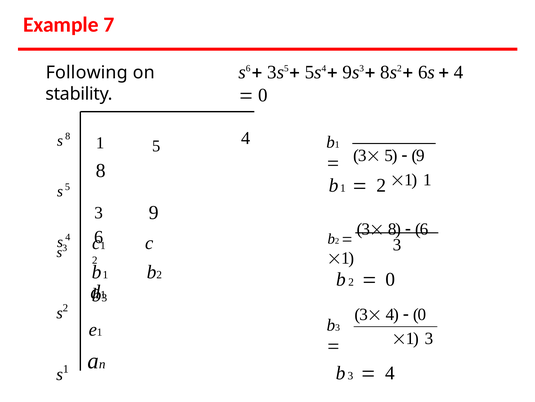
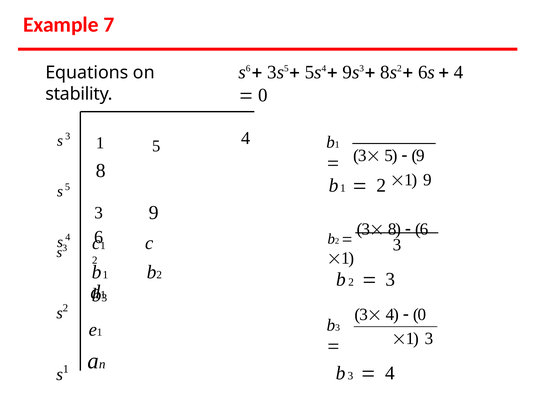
Following: Following -> Equations (87, 73)
8: 8 -> 3 (68, 136)
1 1: 1 -> 9 (427, 179)
0: 0 -> 3 (390, 279)
